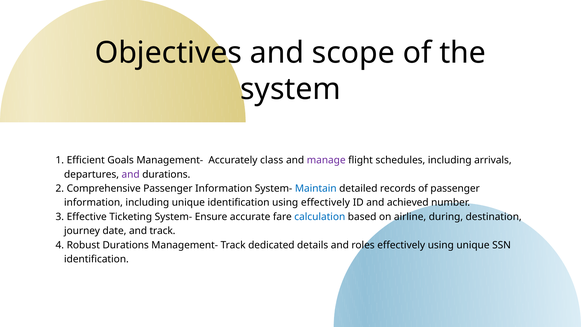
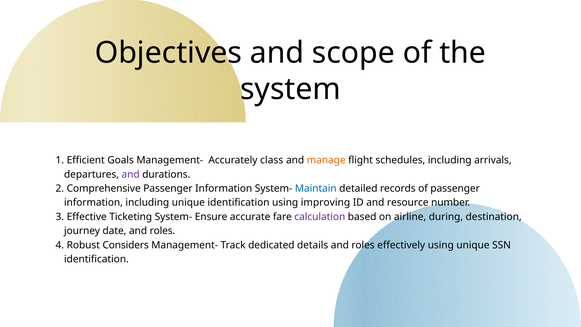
manage colour: purple -> orange (326, 160)
using effectively: effectively -> improving (325, 203)
achieved: achieved -> resource (408, 203)
calculation colour: blue -> purple (320, 217)
date and track: track -> roles (162, 231)
Robust Durations: Durations -> Considers (126, 245)
